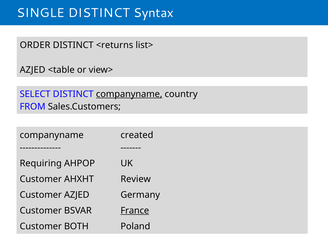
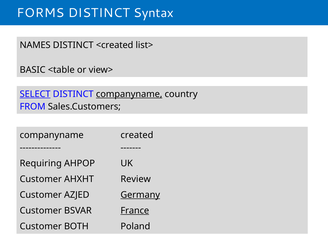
SINGLE: SINGLE -> FORMS (40, 13)
ORDER: ORDER -> NAMES (35, 45)
<returns: <returns -> <created (115, 45)
AZJED: AZJED -> BASIC (33, 70)
SELECT underline: none -> present (35, 94)
Germany underline: none -> present (140, 195)
